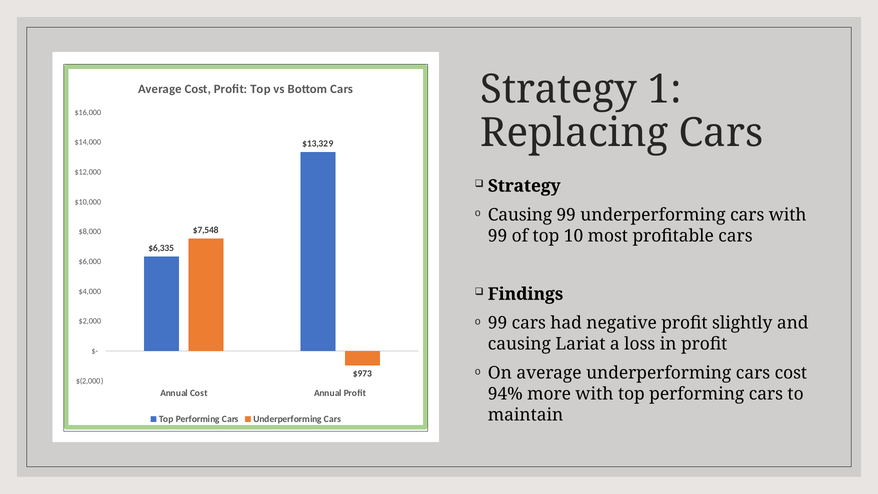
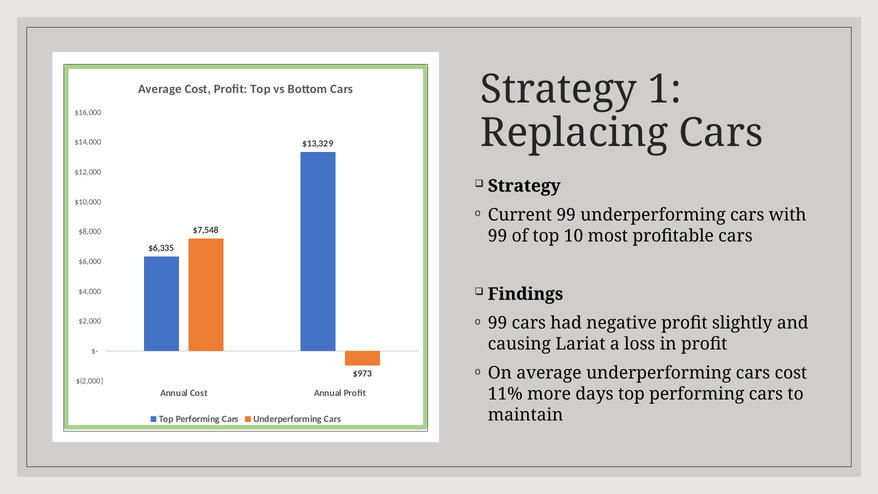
Causing: Causing -> Current (520, 215)
94%: 94% -> 11% (505, 394)
more with: with -> days (594, 394)
